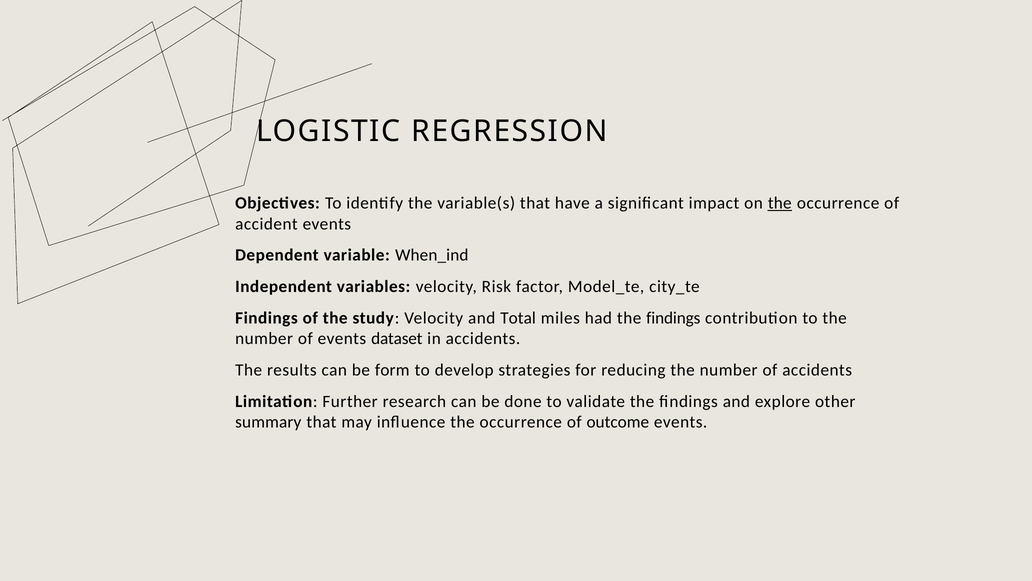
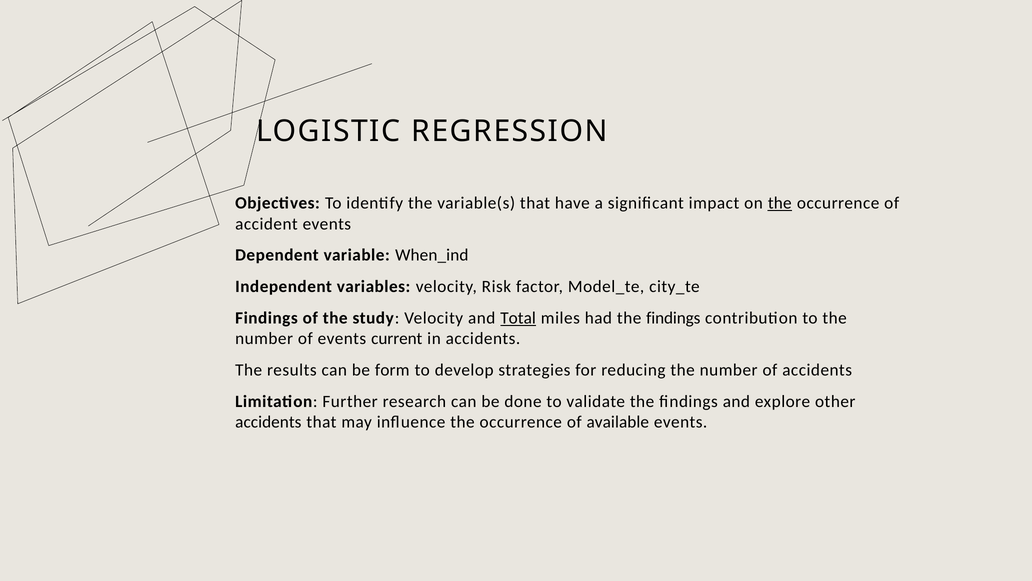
Total underline: none -> present (518, 318)
dataset: dataset -> current (397, 338)
summary: summary -> accidents (268, 422)
outcome: outcome -> available (618, 422)
